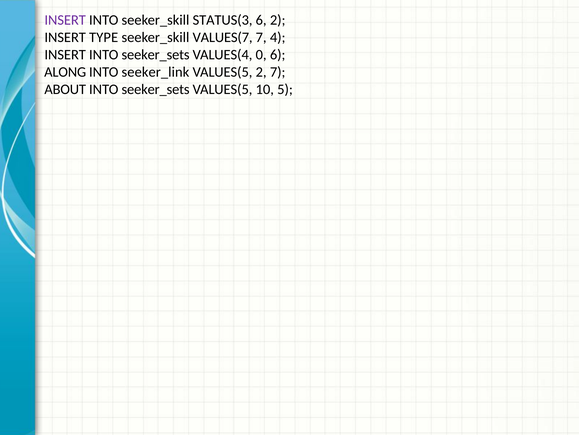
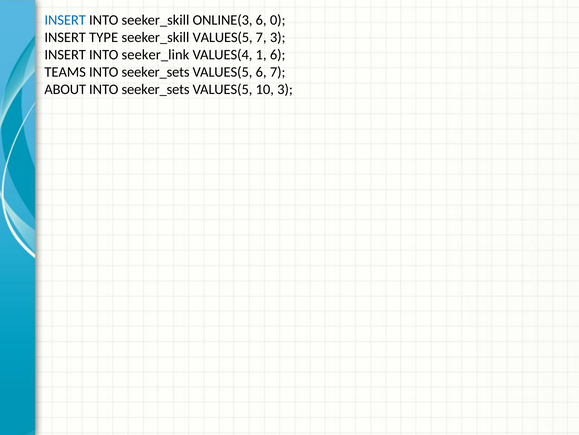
INSERT colour: purple -> blue (65, 20)
STATUS(3: STATUS(3 -> ONLINE(3 (223, 20)
6 2: 2 -> 0 (278, 20)
seeker_skill VALUES(7: VALUES(7 -> VALUES(5 (223, 37)
7 4: 4 -> 3 (278, 37)
INSERT INTO seeker_sets: seeker_sets -> seeker_link (155, 55)
0: 0 -> 1 (261, 55)
ALONG: ALONG -> TEAMS (65, 72)
seeker_link: seeker_link -> seeker_sets (156, 72)
VALUES(5 2: 2 -> 6 (261, 72)
10 5: 5 -> 3 (285, 89)
